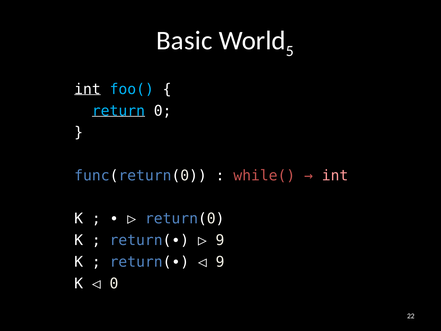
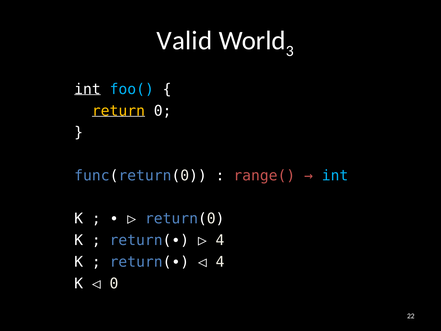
Basic: Basic -> Valid (184, 40)
5: 5 -> 3 (290, 51)
return colour: light blue -> yellow (118, 111)
while(: while( -> range( (264, 175)
int colour: pink -> light blue (335, 175)
9: 9 -> 4 (220, 240)
9: 9 -> 4 (220, 262)
